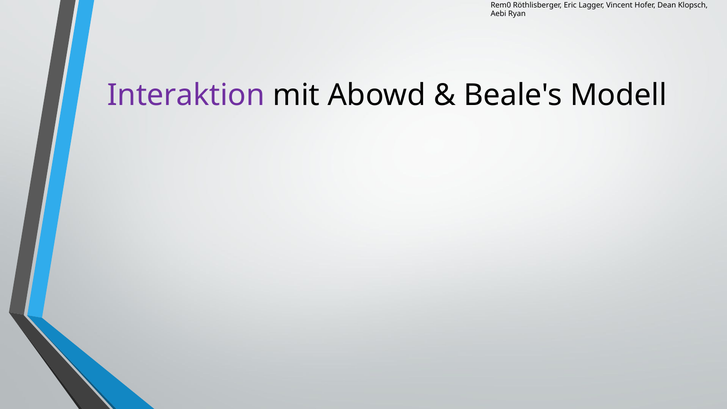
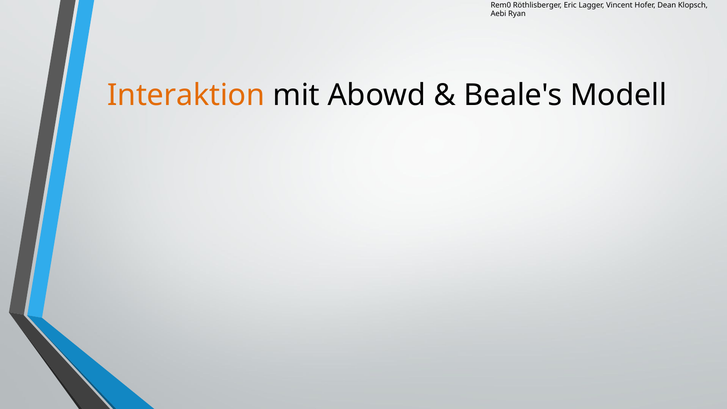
Interaktion colour: purple -> orange (186, 95)
